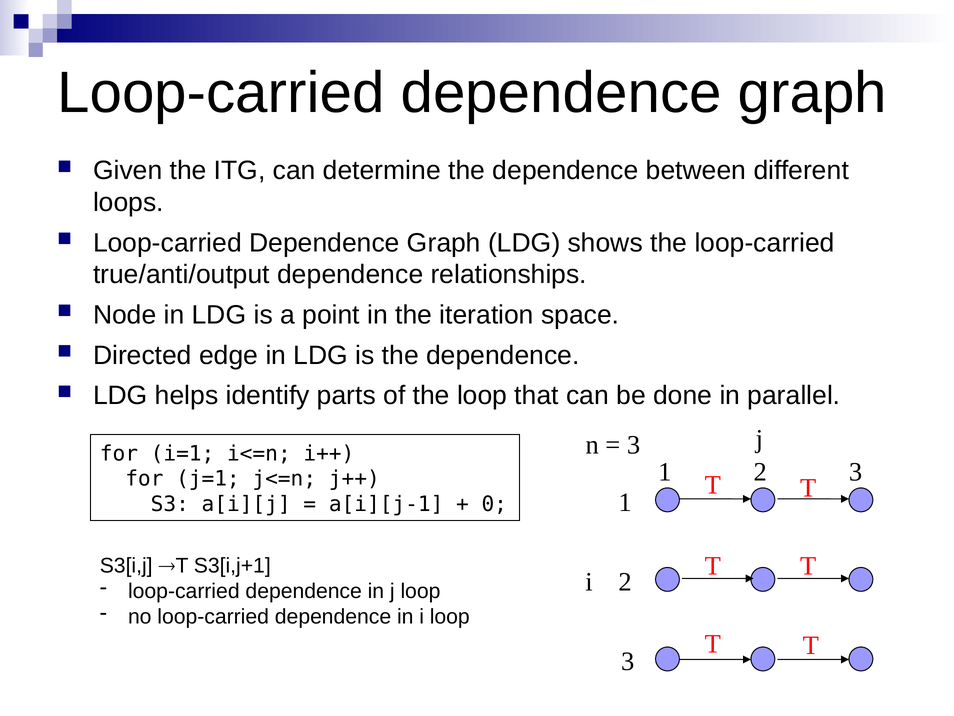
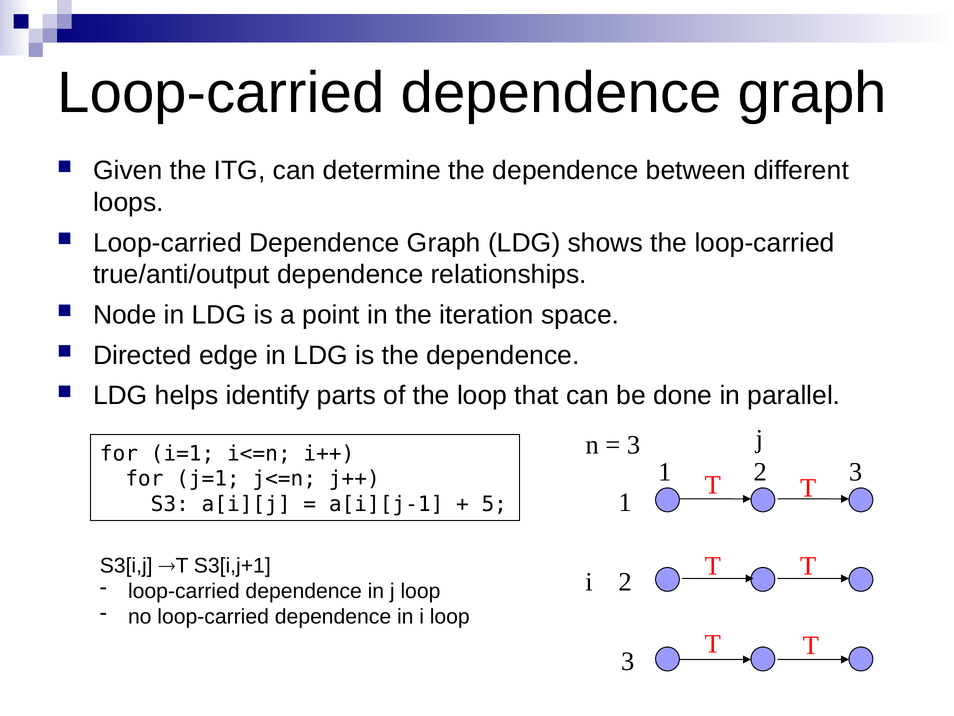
0: 0 -> 5 (494, 504)
